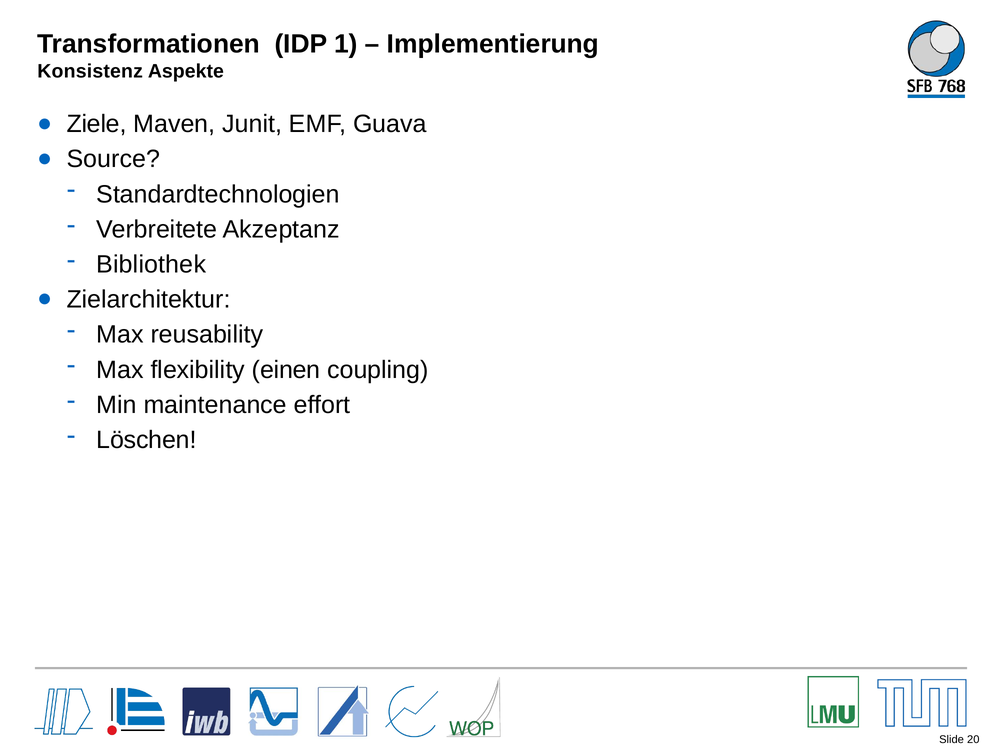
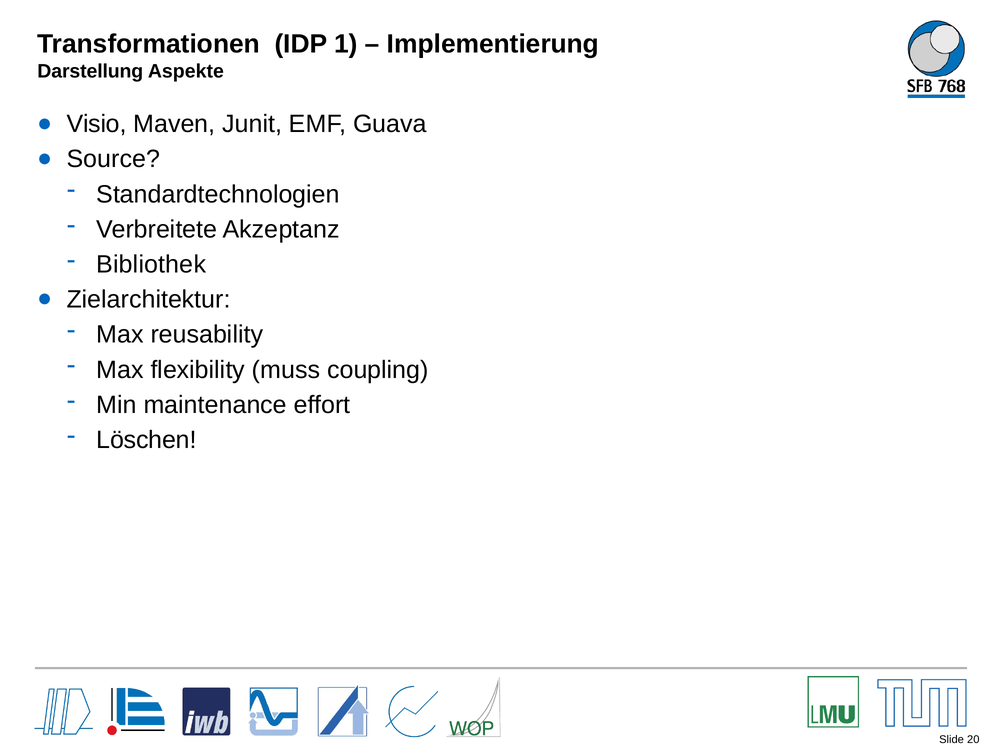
Konsistenz: Konsistenz -> Darstellung (90, 71)
Ziele: Ziele -> Visio (97, 124)
einen: einen -> muss (286, 369)
